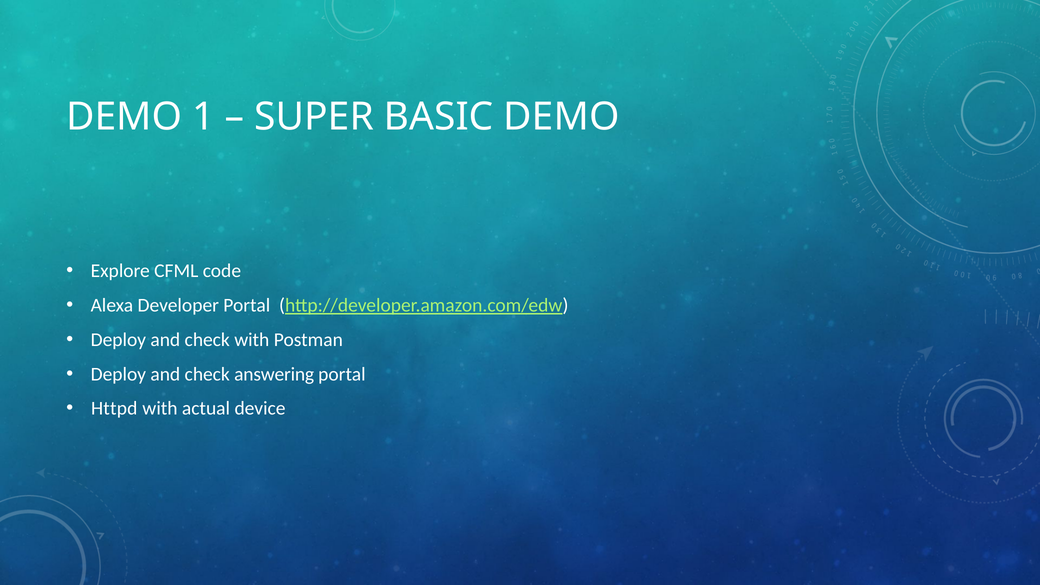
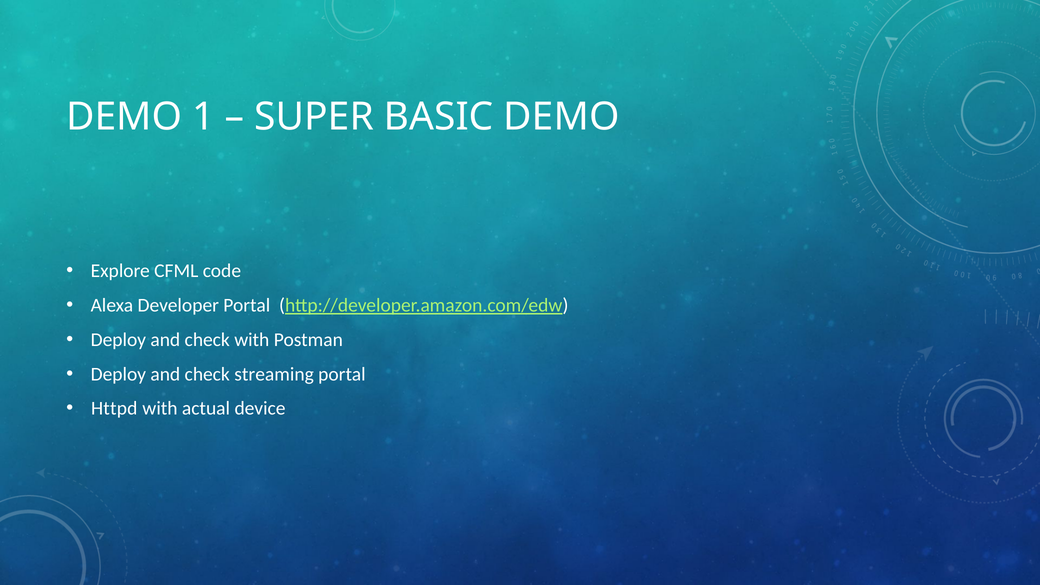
answering: answering -> streaming (274, 374)
